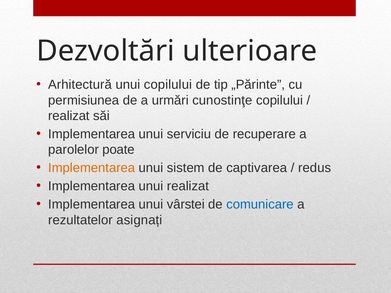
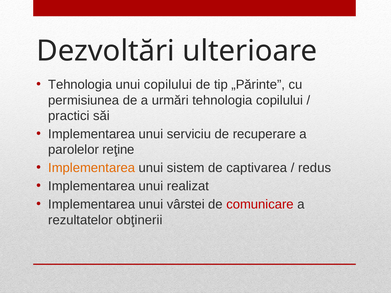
Arhitectură: Arhitectură -> Tehnologia (80, 85)
urmări cunostinţe: cunostinţe -> tehnologia (222, 100)
realizat: realizat -> practici (69, 116)
poate: poate -> reţine (118, 150)
comunicare colour: blue -> red (260, 205)
asignați: asignați -> obţinerii (139, 220)
